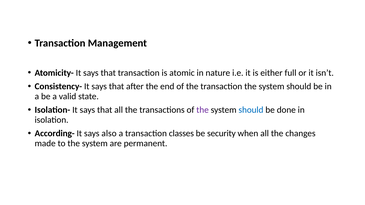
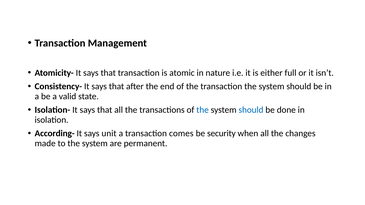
the colour: purple -> blue (203, 110)
also: also -> unit (109, 134)
classes: classes -> comes (181, 134)
